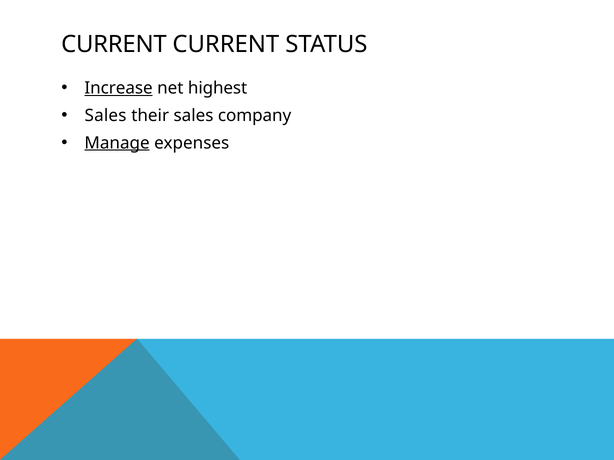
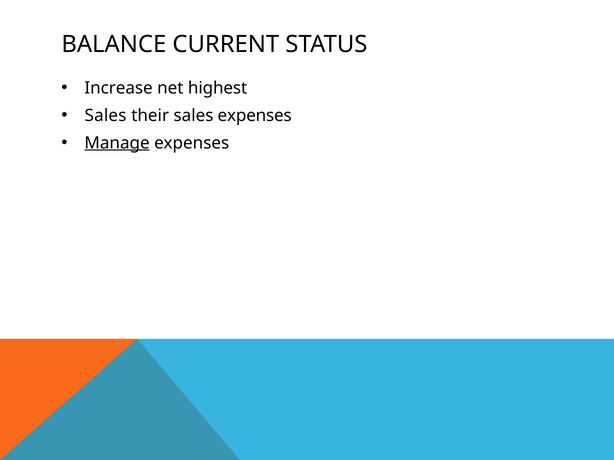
CURRENT: CURRENT -> BALANCE (114, 45)
Increase underline: present -> none (119, 88)
sales company: company -> expenses (255, 116)
